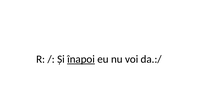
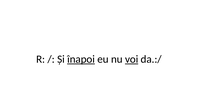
voi underline: none -> present (132, 59)
